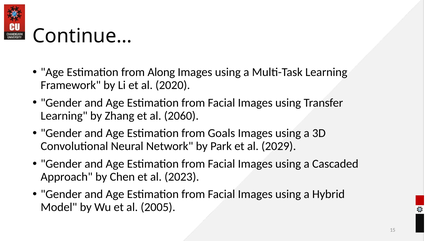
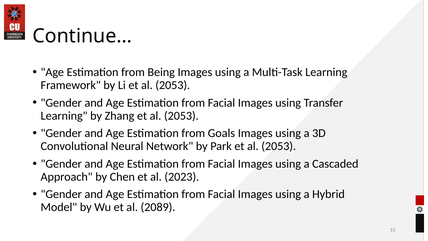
Along: Along -> Being (161, 72)
Li et al 2020: 2020 -> 2053 (173, 85)
Zhang et al 2060: 2060 -> 2053 (181, 116)
Park et al 2029: 2029 -> 2053 (279, 146)
2005: 2005 -> 2089 (158, 207)
